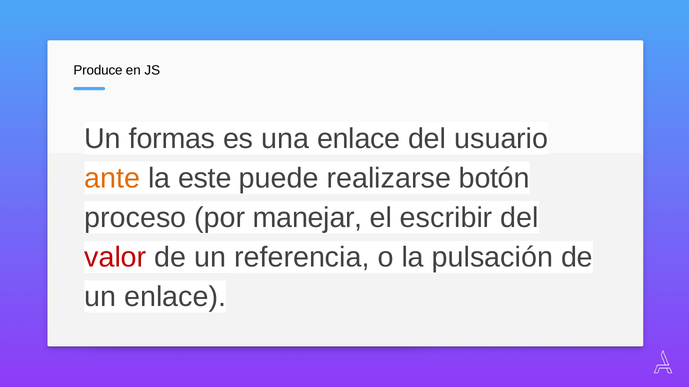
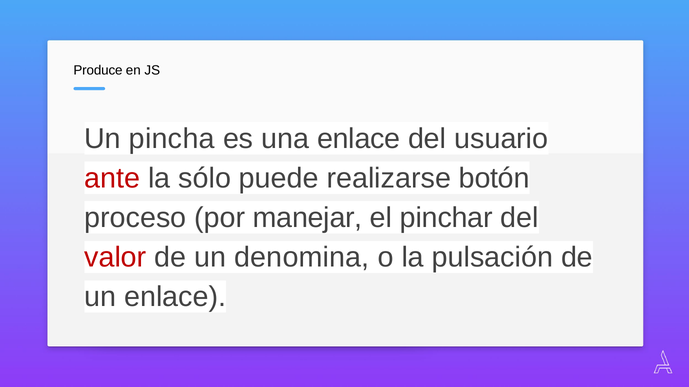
formas: formas -> pincha (172, 139)
ante colour: orange -> red (112, 178)
este: este -> sólo (205, 178)
escribir: escribir -> pinchar (446, 218)
referencia: referencia -> denomina (302, 258)
